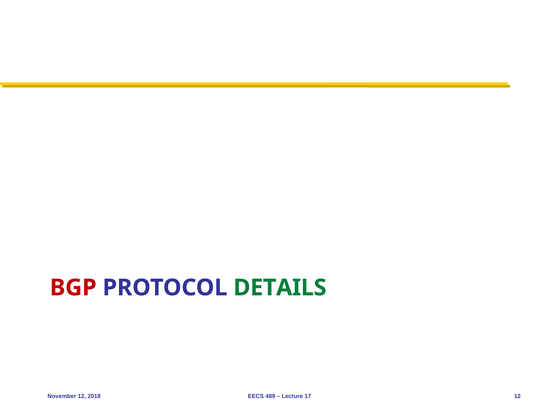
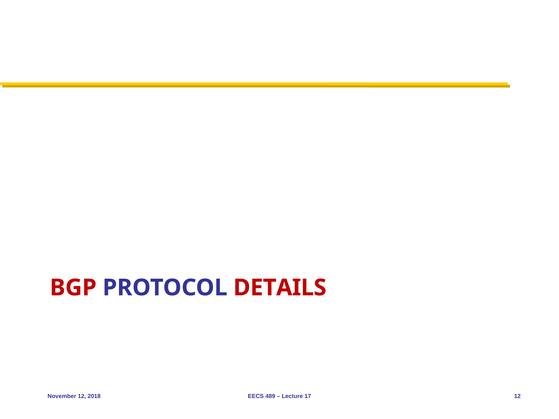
DETAILS colour: green -> red (280, 288)
